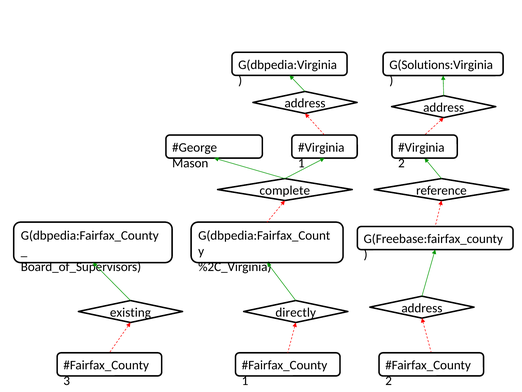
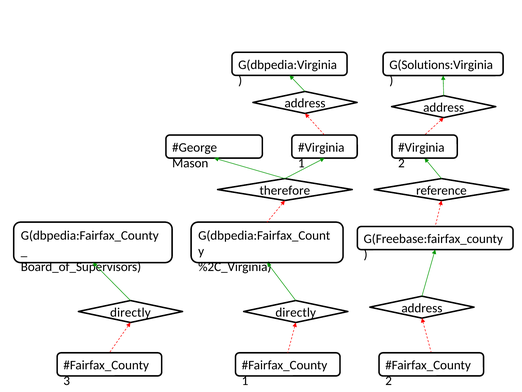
complete: complete -> therefore (285, 190)
existing: existing -> directly (130, 312)
